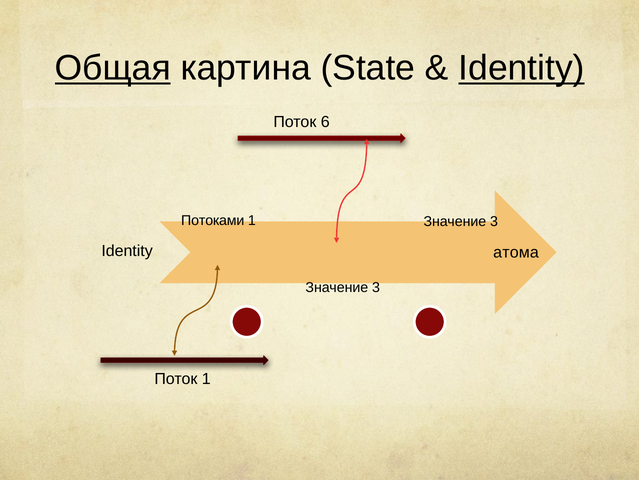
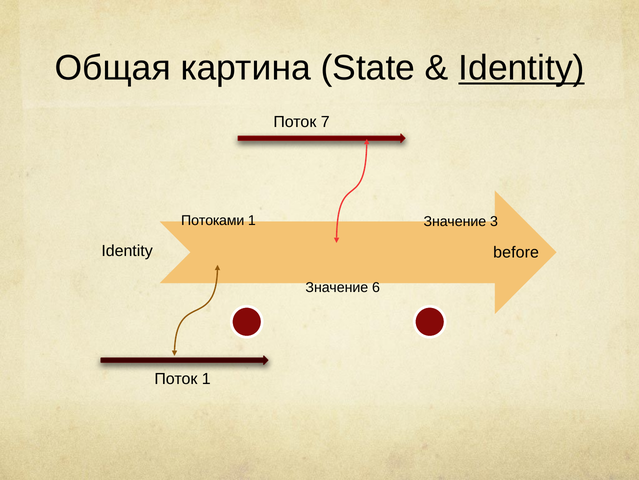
Общая underline: present -> none (113, 68)
6: 6 -> 7 (325, 122)
атома: атома -> before (516, 252)
3: 3 -> 6 (376, 287)
